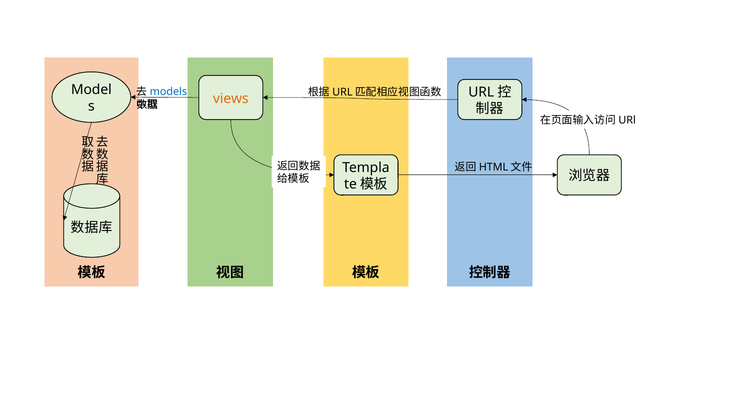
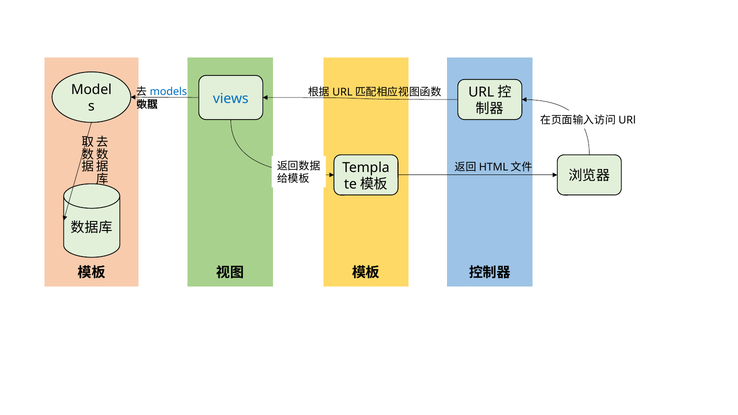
views colour: orange -> blue (231, 98)
